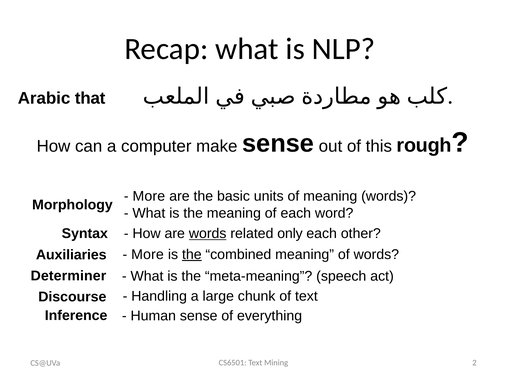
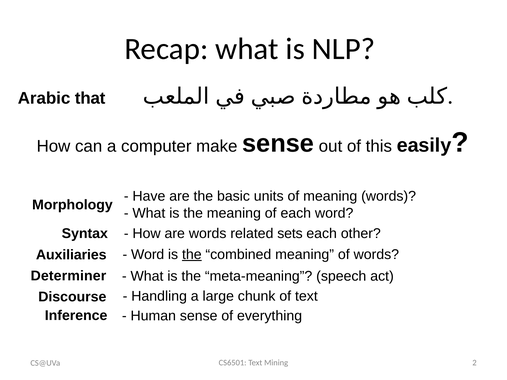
rough: rough -> easily (424, 145)
More: More -> Have (149, 196)
words underline: present -> none (208, 234)
only: only -> sets (290, 234)
More: More -> Word (148, 255)
